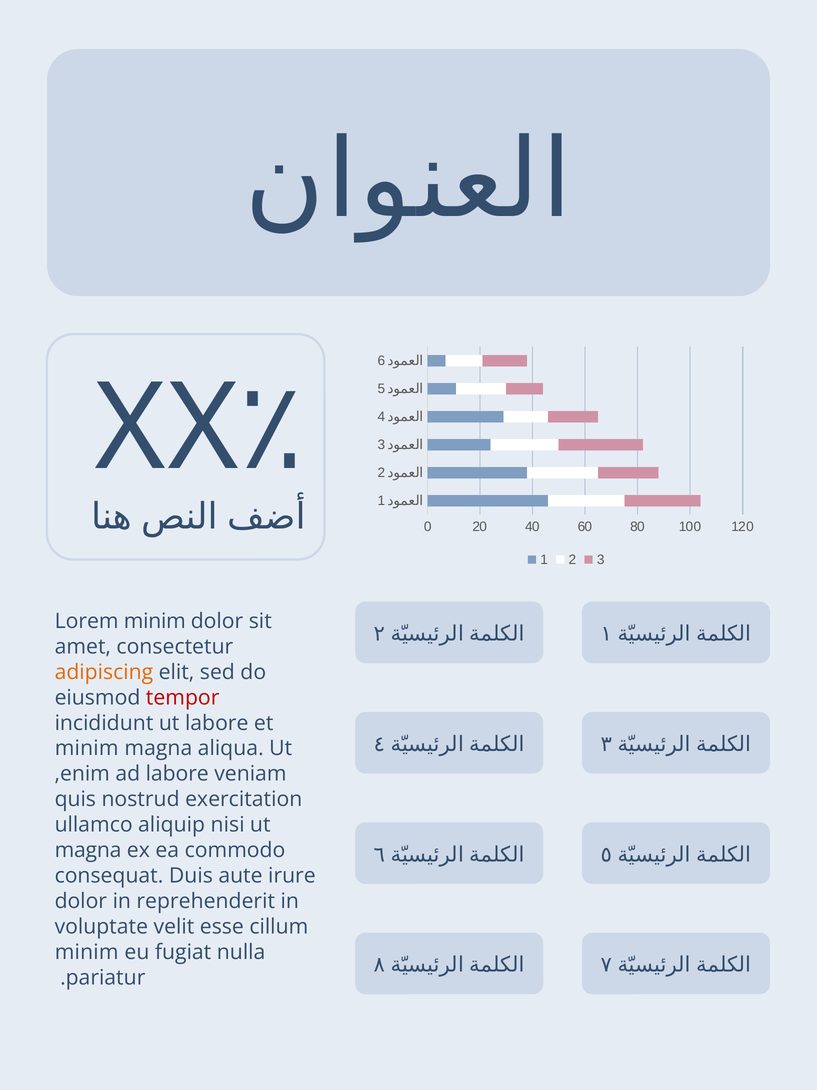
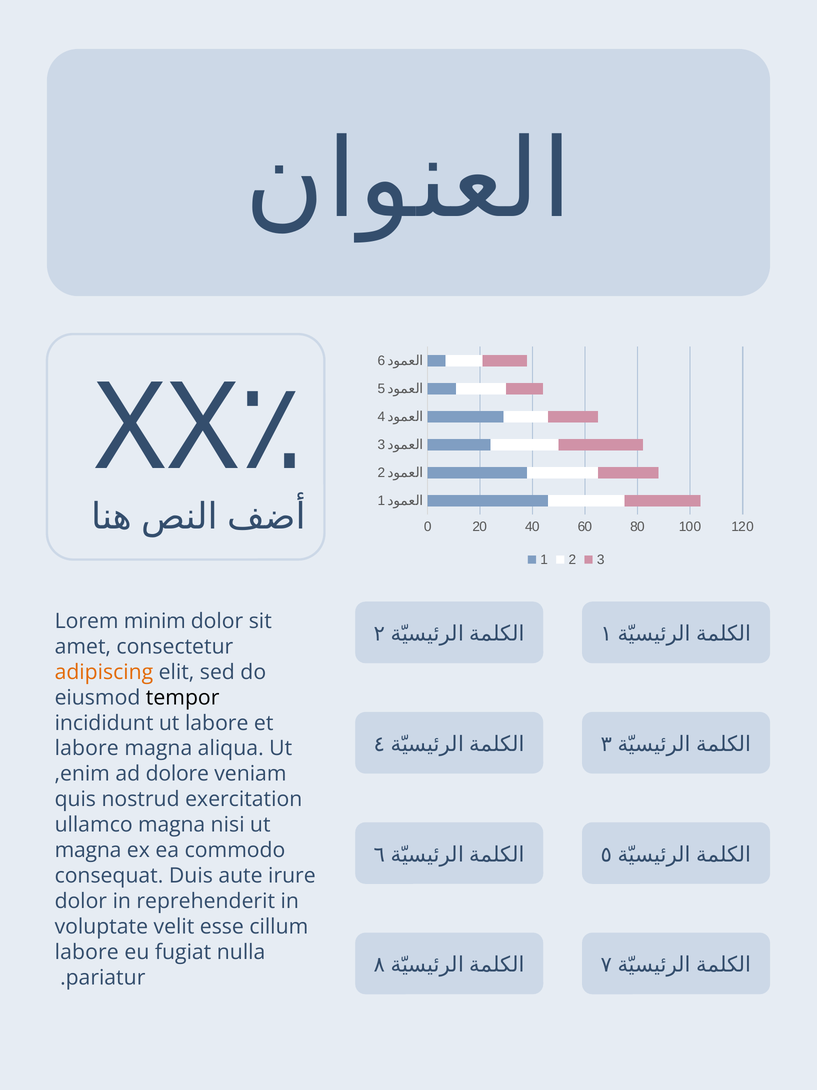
tempor colour: red -> black (183, 697)
minim: minim -> labore (87, 748)
ad labore: labore -> dolore (177, 773)
ullamco aliquip: aliquip -> magna (172, 824)
minim: minim -> labore (87, 951)
